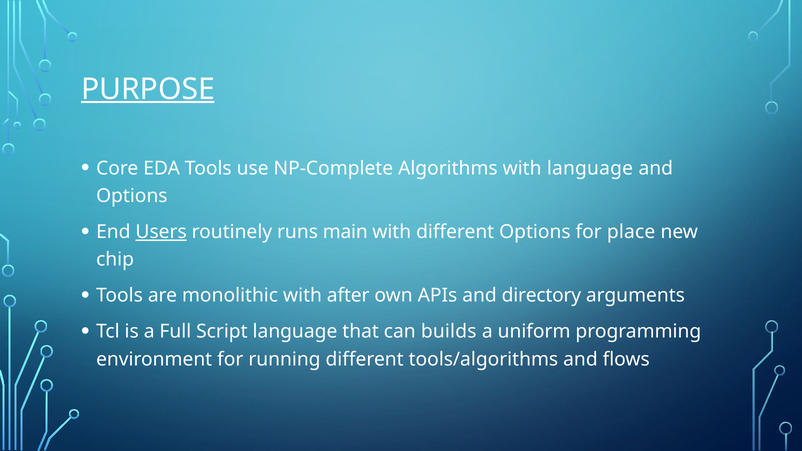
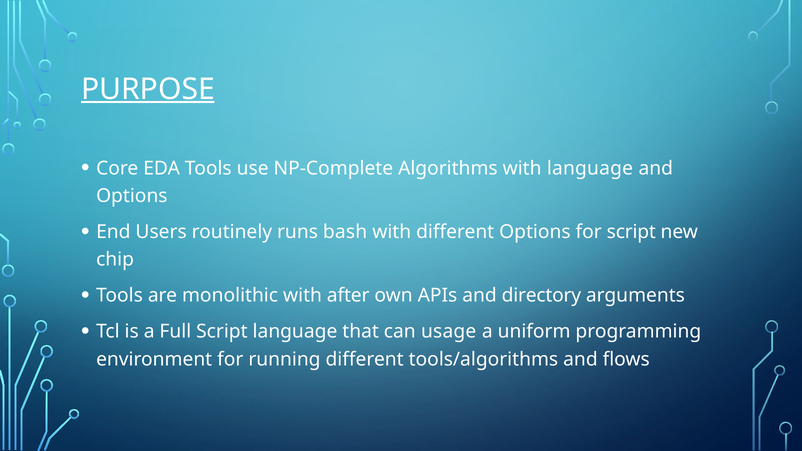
Users underline: present -> none (161, 232)
main: main -> bash (345, 232)
for place: place -> script (631, 232)
builds: builds -> usage (449, 332)
